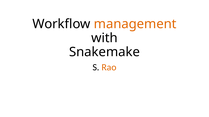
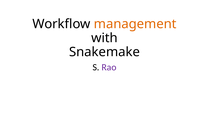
Rao colour: orange -> purple (109, 68)
